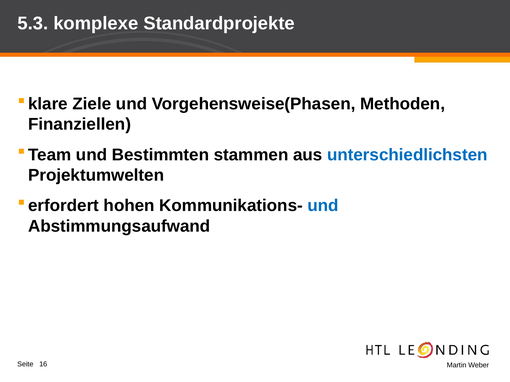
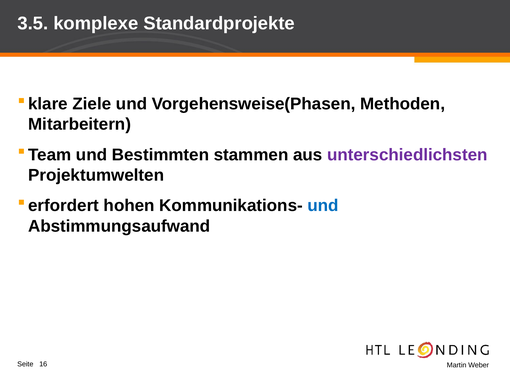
5.3: 5.3 -> 3.5 (33, 24)
Finanziellen: Finanziellen -> Mitarbeitern (80, 124)
unterschiedlichsten colour: blue -> purple (407, 155)
